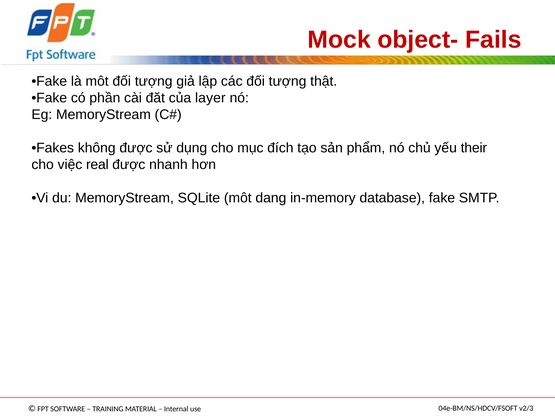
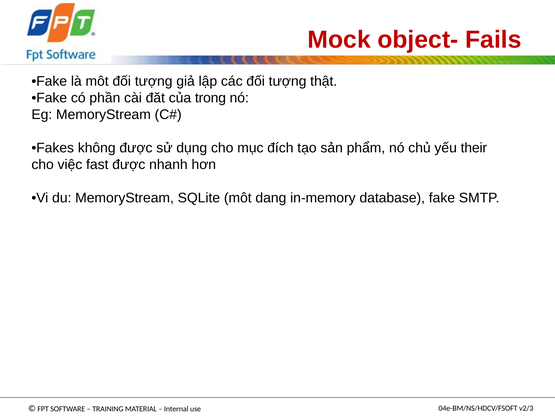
layer: layer -> trong (210, 98)
real: real -> fast (97, 165)
